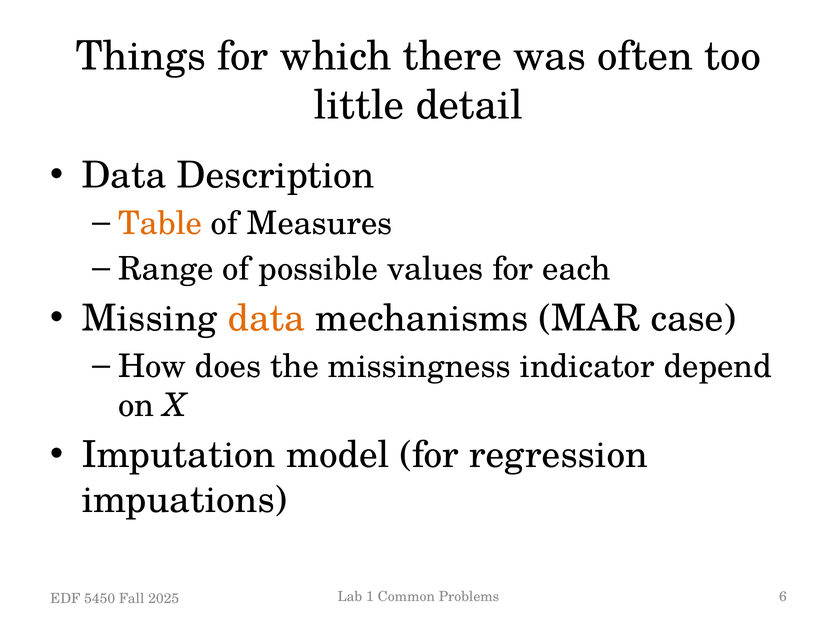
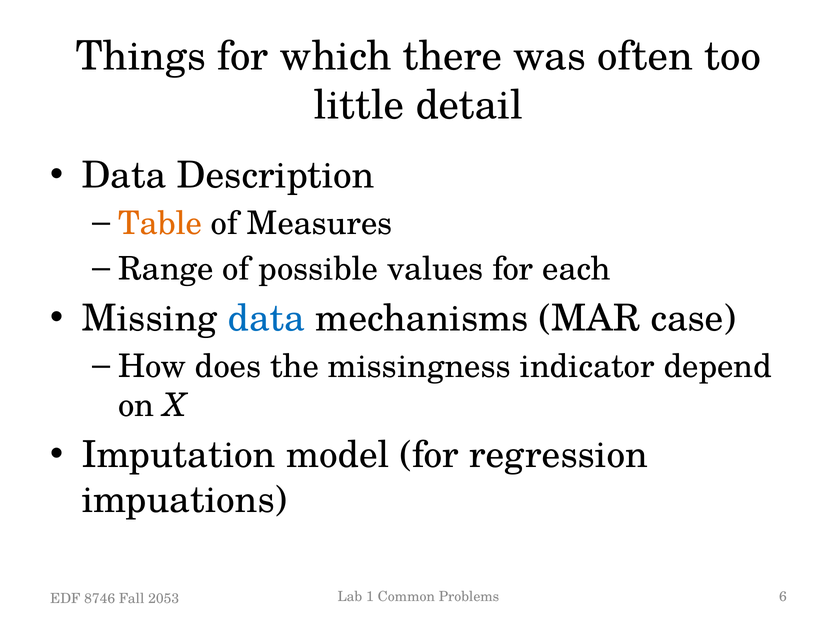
data colour: orange -> blue (266, 319)
5450: 5450 -> 8746 (100, 599)
2025: 2025 -> 2053 (164, 599)
